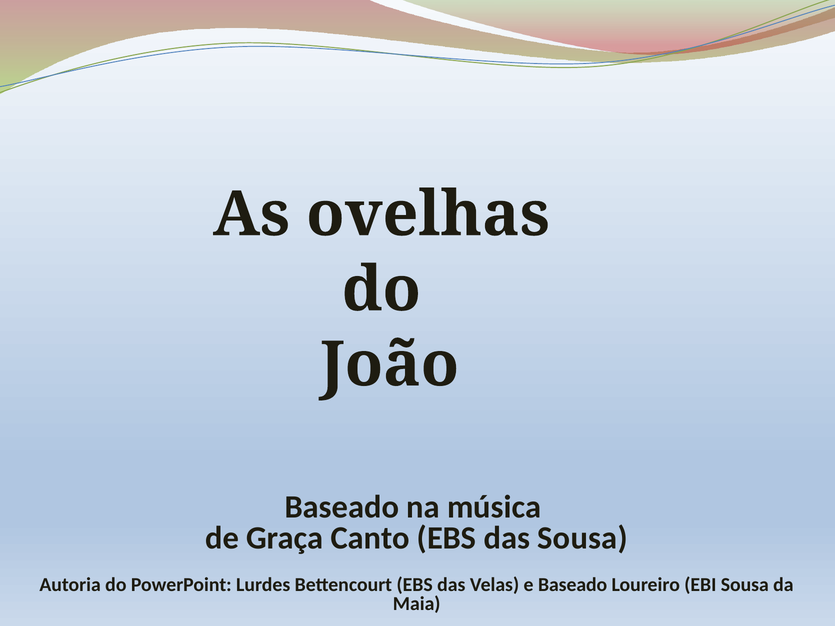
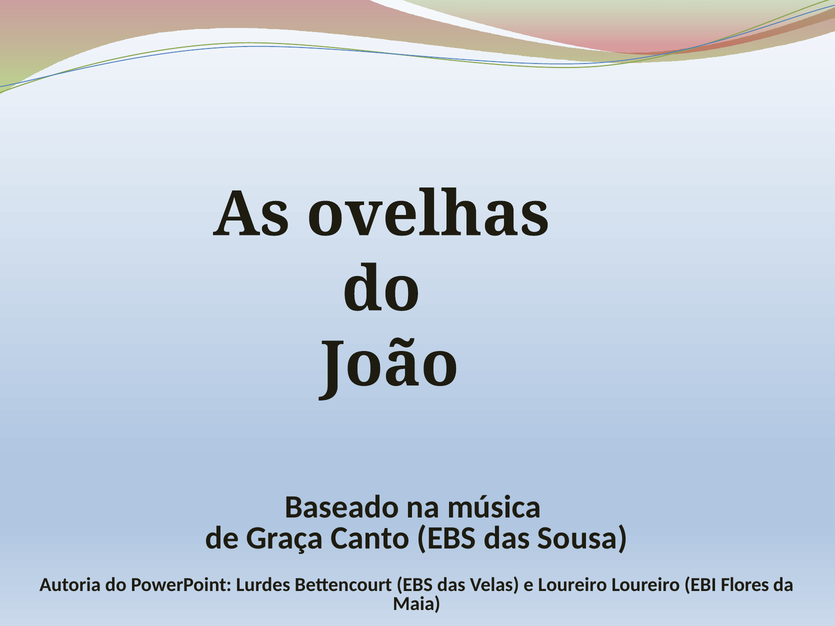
e Baseado: Baseado -> Loureiro (573, 585)
EBI Sousa: Sousa -> Flores (745, 585)
